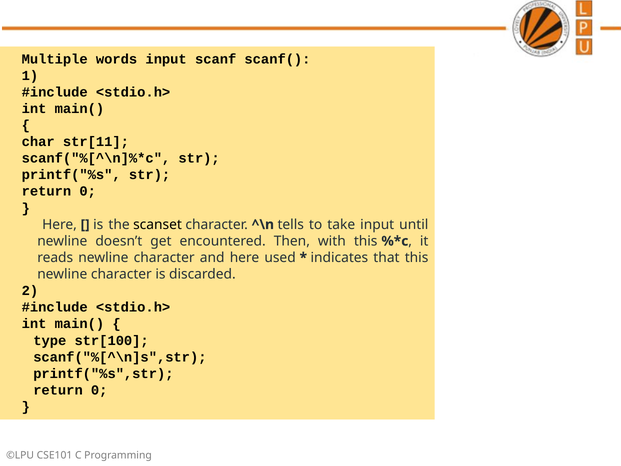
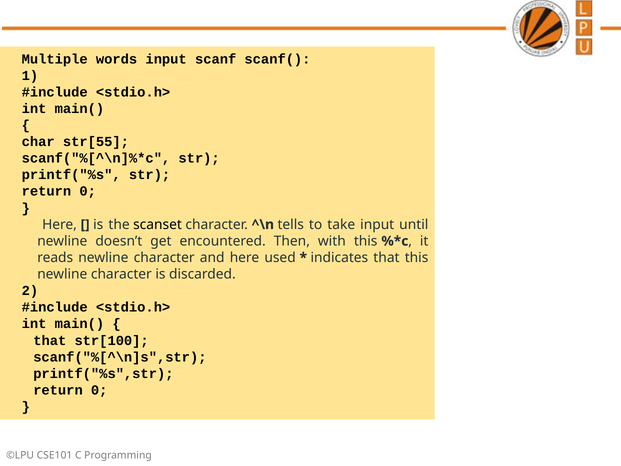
str[11: str[11 -> str[55 (96, 142)
type: type -> that (50, 340)
